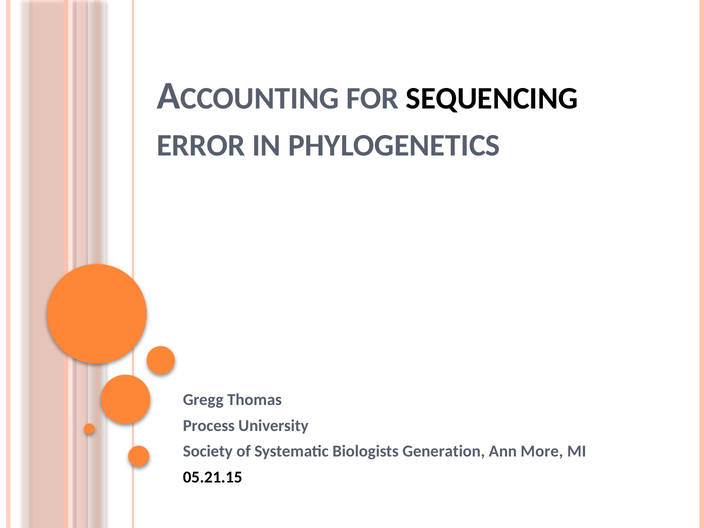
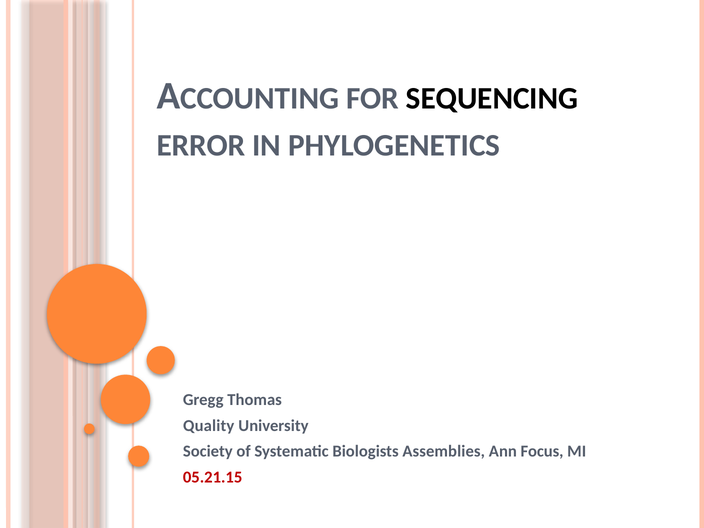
Process: Process -> Quality (209, 426)
Generation: Generation -> Assemblies (444, 451)
More: More -> Focus (542, 451)
05.21.15 colour: black -> red (213, 477)
